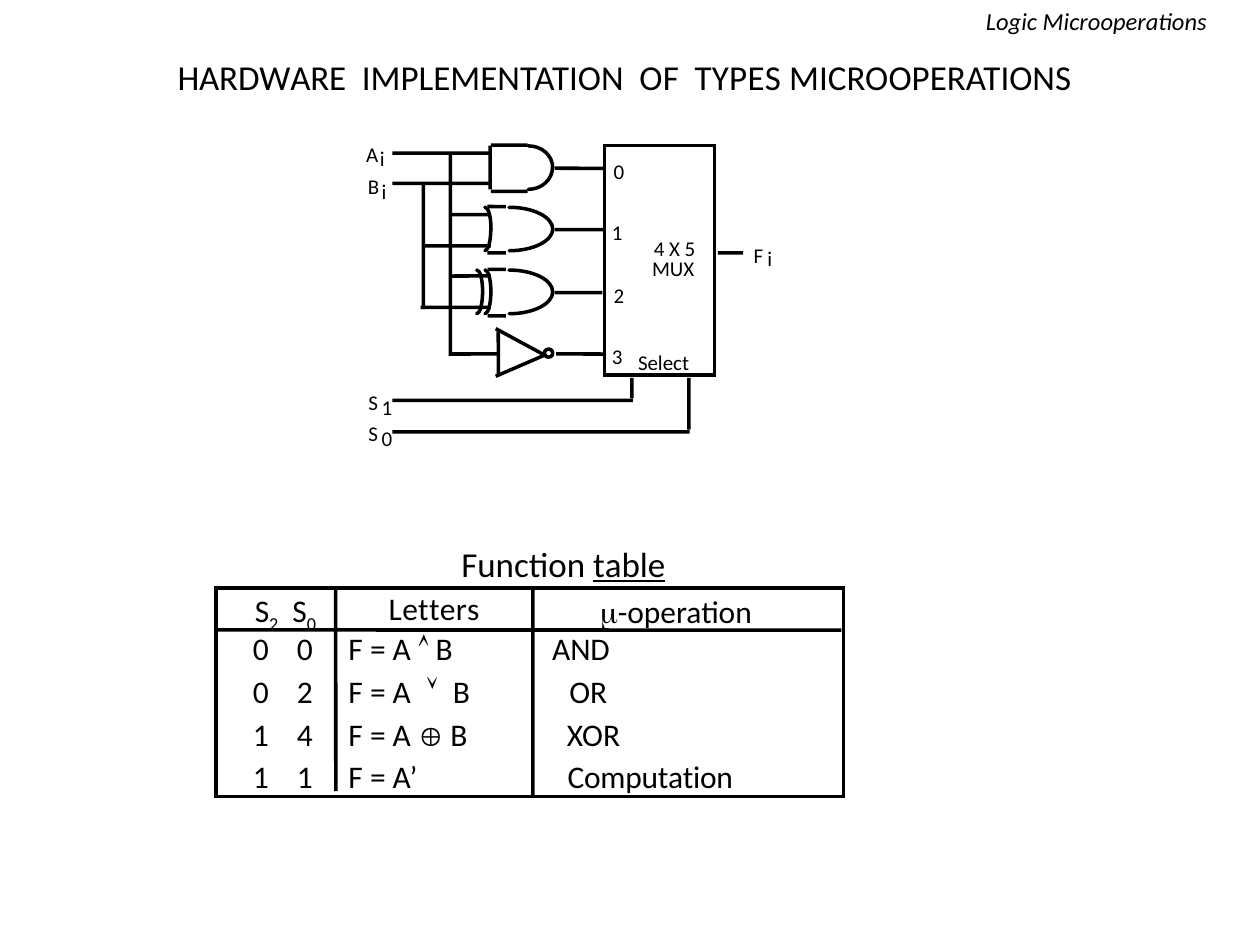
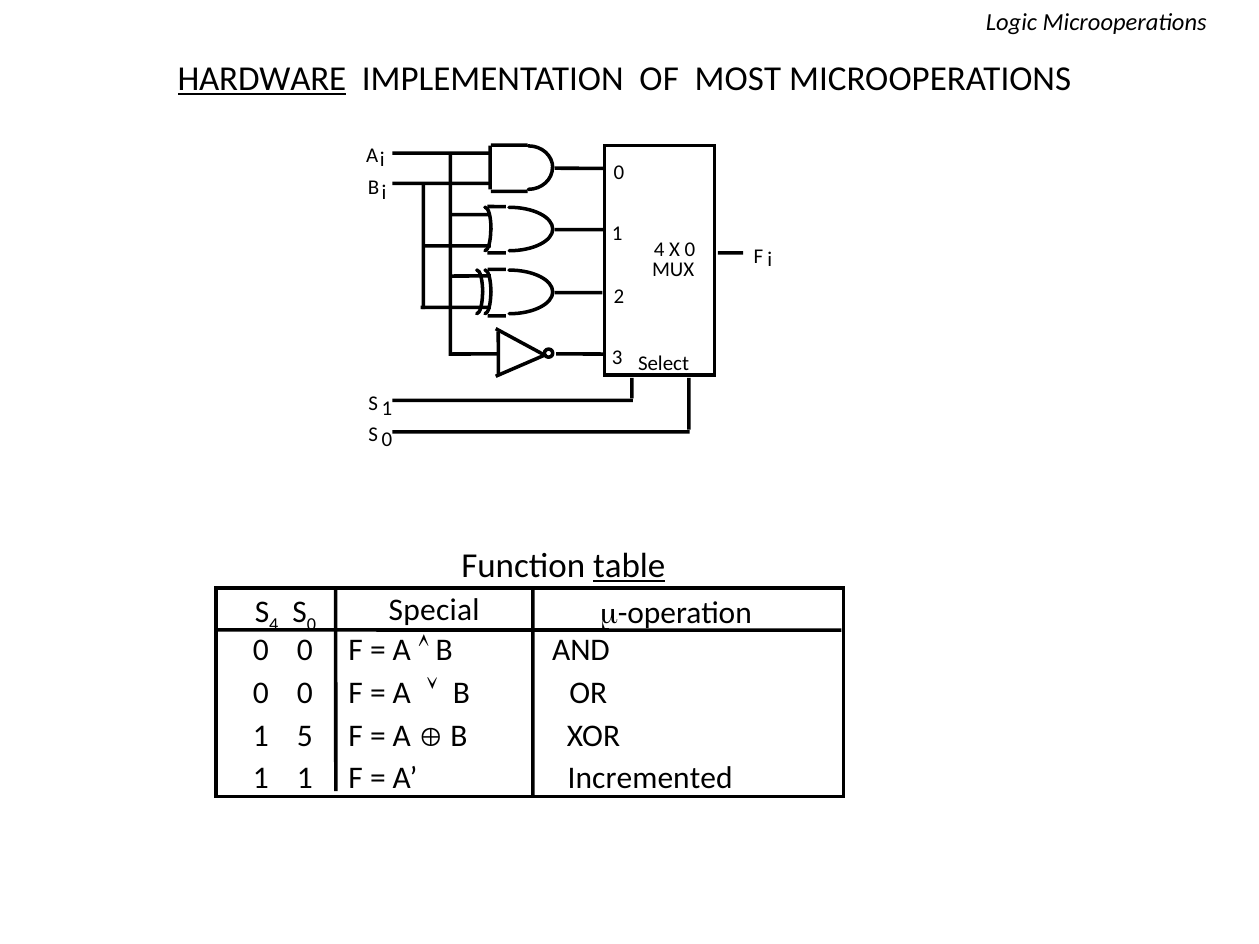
HARDWARE underline: none -> present (262, 79)
TYPES: TYPES -> MOST (738, 79)
X 5: 5 -> 0 (690, 250)
S 2: 2 -> 4 (274, 625)
Letters: Letters -> Special (434, 610)
2: 2 -> 0 (305, 693)
1 4: 4 -> 5 (305, 736)
Computation: Computation -> Incremented (650, 779)
